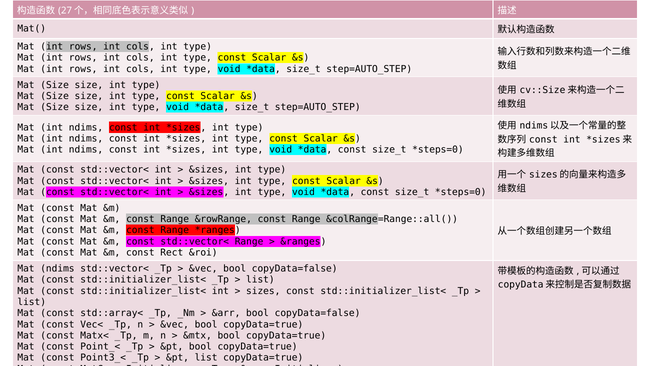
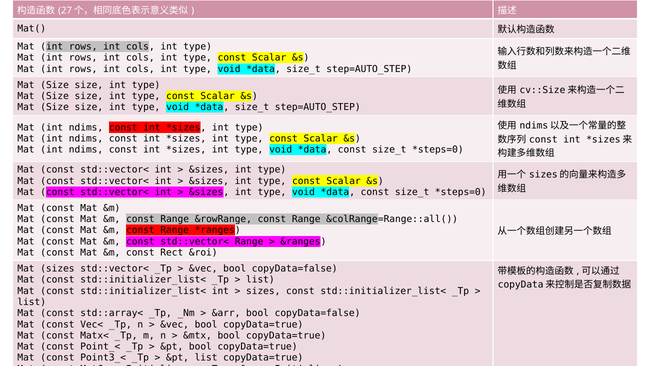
Mat ndims: ndims -> sizes (57, 268)
